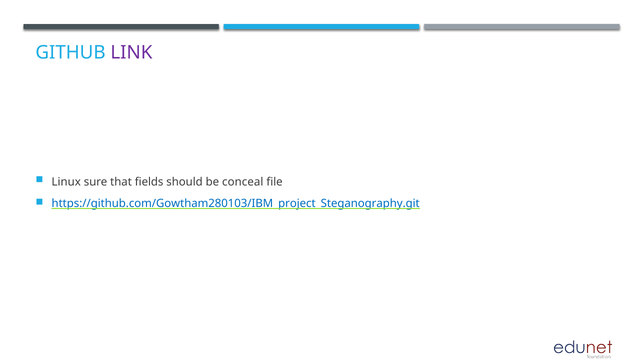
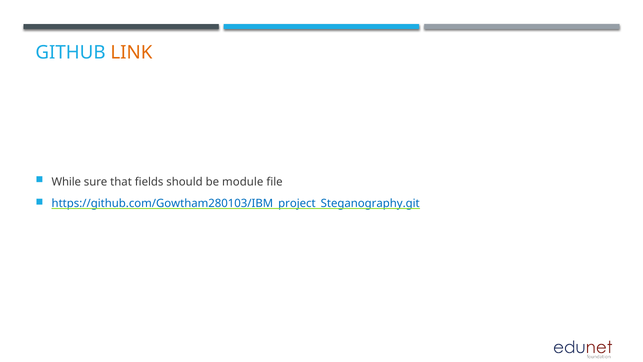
LINK colour: purple -> orange (131, 53)
Linux: Linux -> While (66, 182)
conceal: conceal -> module (243, 182)
